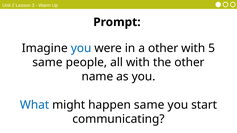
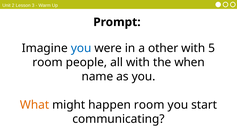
same: same -> room (48, 62)
the other: other -> when (190, 62)
What colour: blue -> orange (35, 105)
happen same: same -> room (149, 105)
